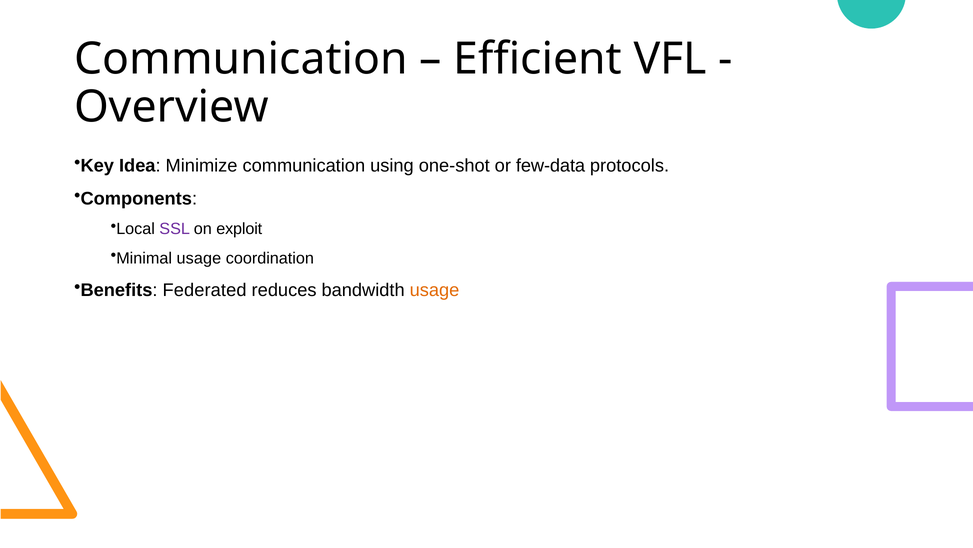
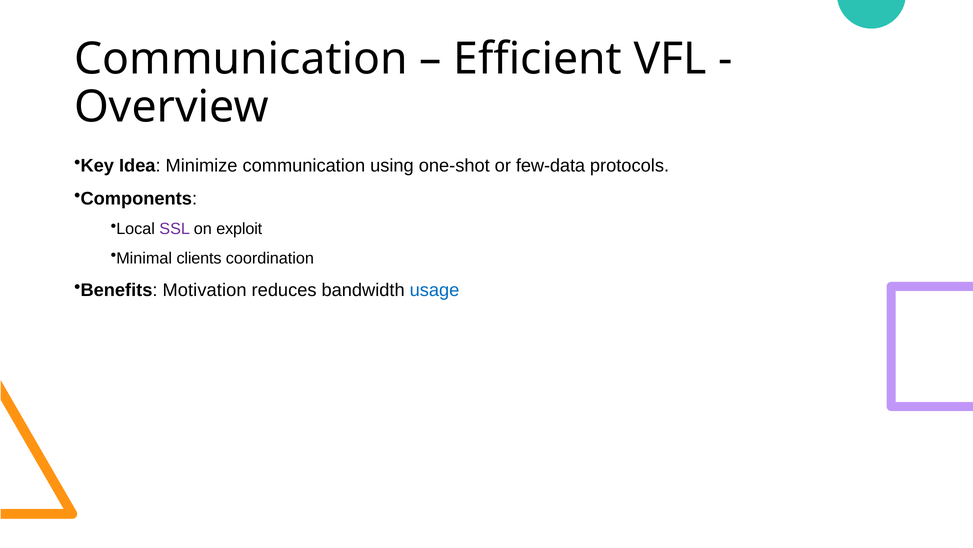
Minimal usage: usage -> clients (199, 258)
Federated: Federated -> Motivation (205, 290)
usage colour: orange -> blue (435, 290)
